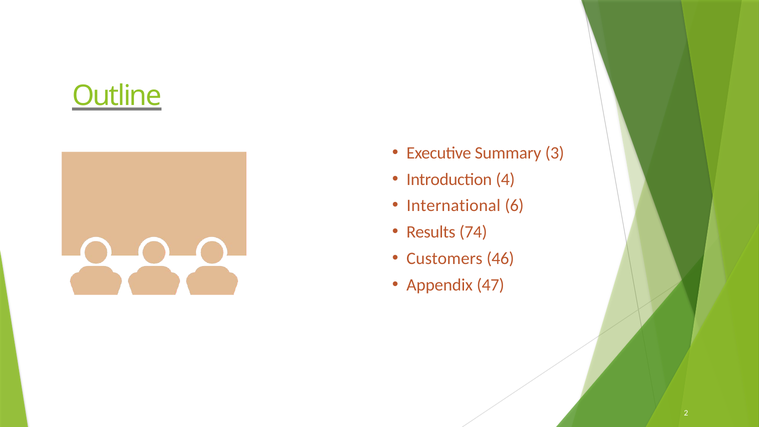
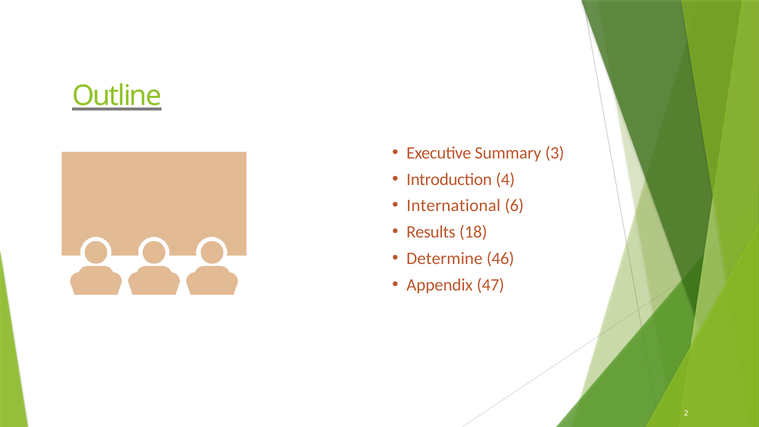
74: 74 -> 18 (473, 232)
Customers: Customers -> Determine (445, 258)
